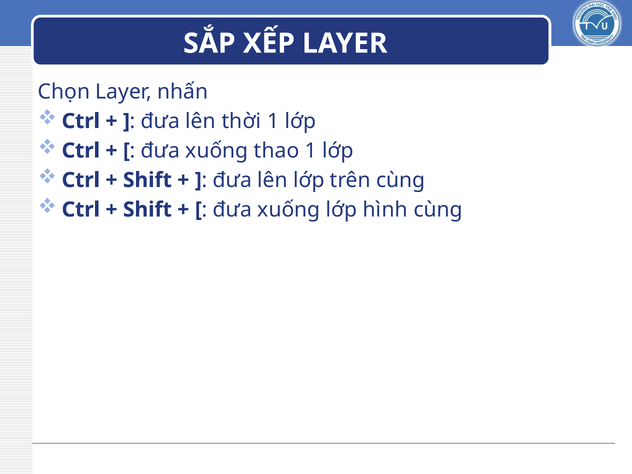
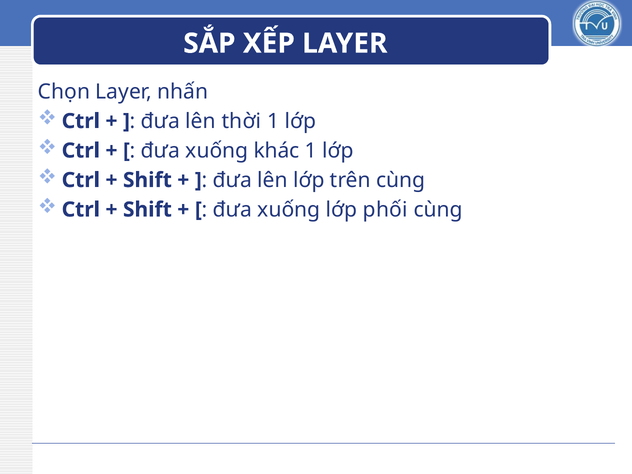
thao: thao -> khác (277, 151)
hình: hình -> phối (385, 210)
